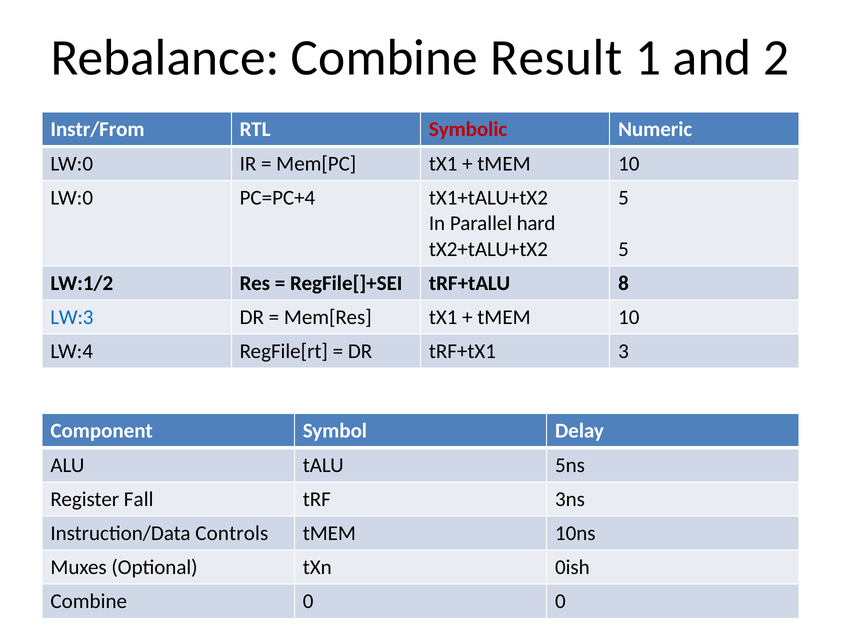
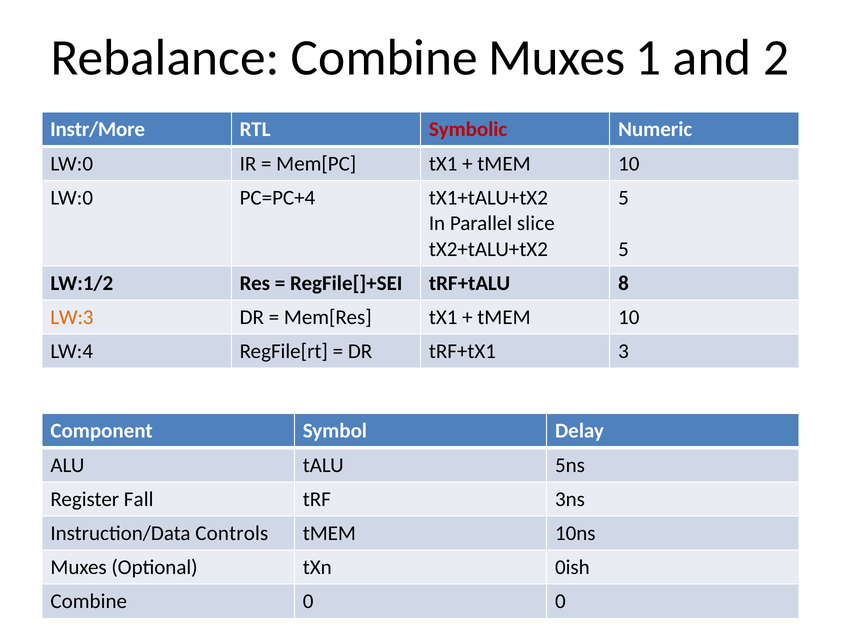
Combine Result: Result -> Muxes (557, 58)
Instr/From: Instr/From -> Instr/More (98, 129)
hard: hard -> slice (536, 223)
LW:3 colour: blue -> orange (72, 317)
